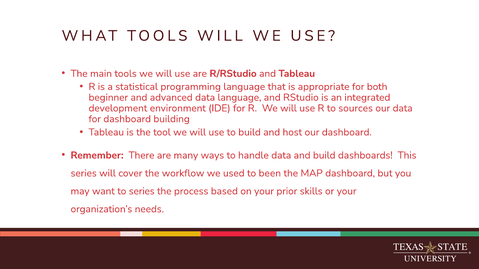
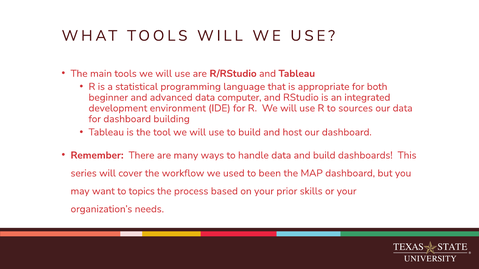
data language: language -> computer (239, 98)
to series: series -> topics (142, 191)
